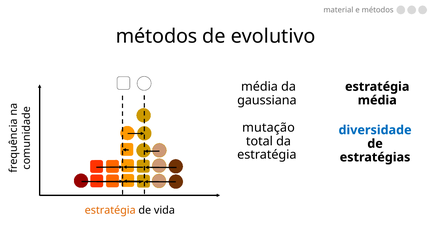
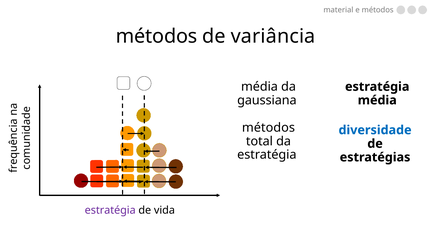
evolutivo: evolutivo -> variância (273, 36)
mutação: mutação -> métodos (268, 128)
estratégia colour: orange -> purple (110, 210)
